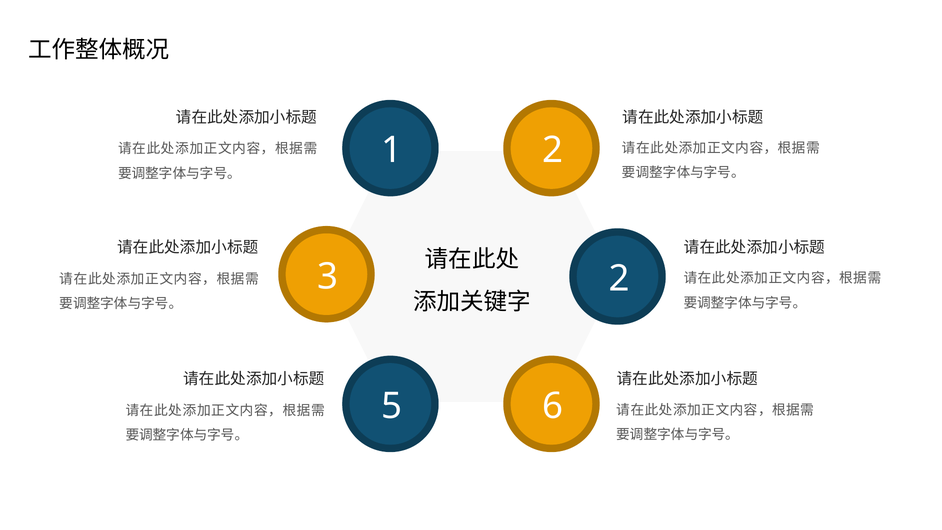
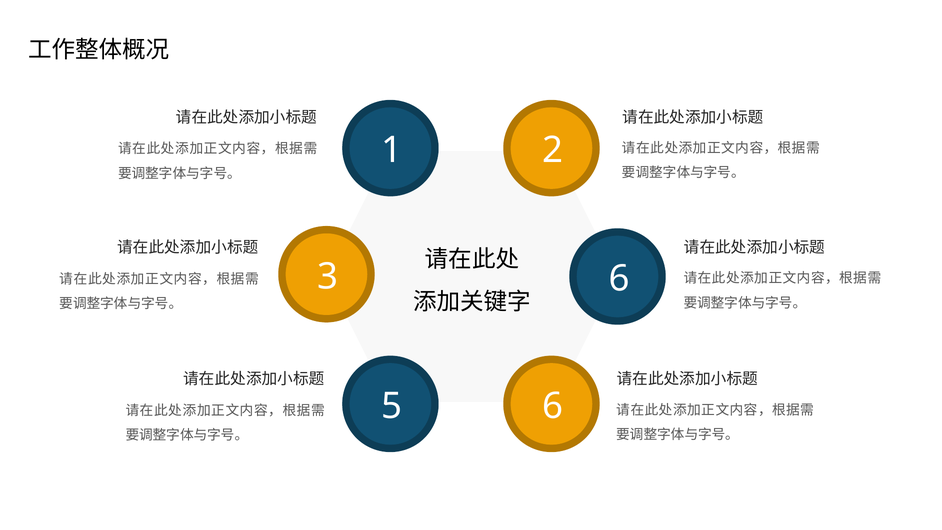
3 2: 2 -> 6 (619, 279)
